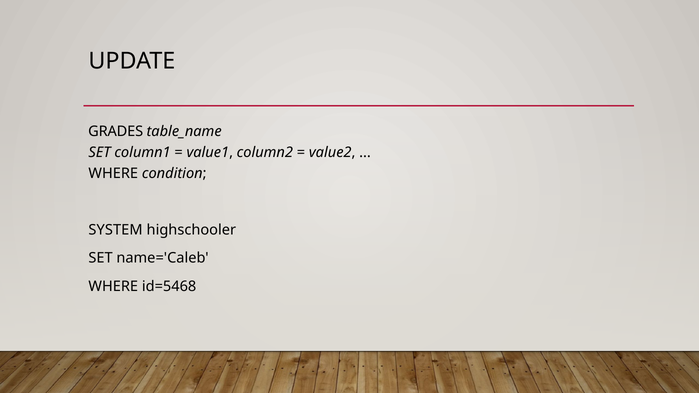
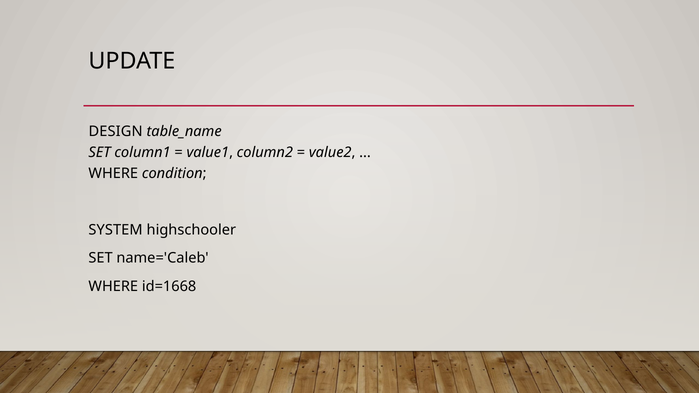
GRADES: GRADES -> DESIGN (116, 131)
id=5468: id=5468 -> id=1668 (169, 286)
